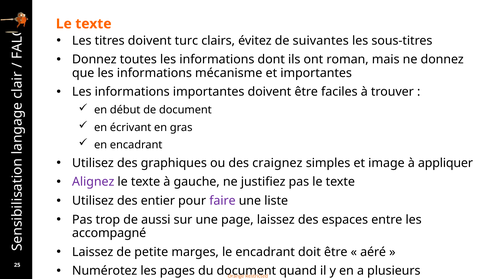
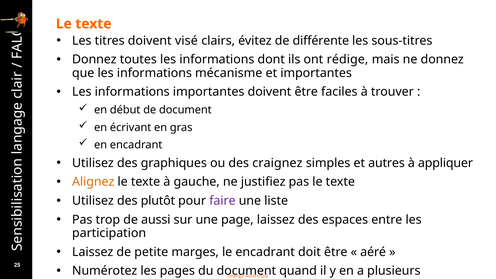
turc: turc -> visé (186, 41)
suivantes: suivantes -> différente (321, 41)
roman: roman -> rédige (347, 60)
image: image -> autres (386, 163)
Alignez colour: purple -> orange (93, 182)
entier: entier -> plutôt (158, 201)
accompagné: accompagné -> participation (109, 233)
